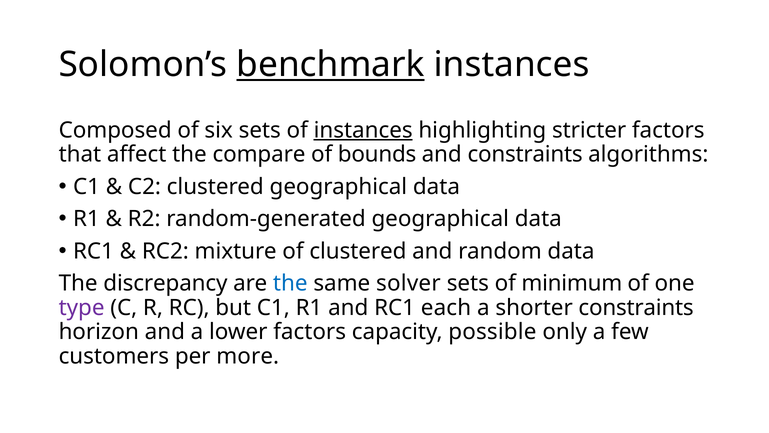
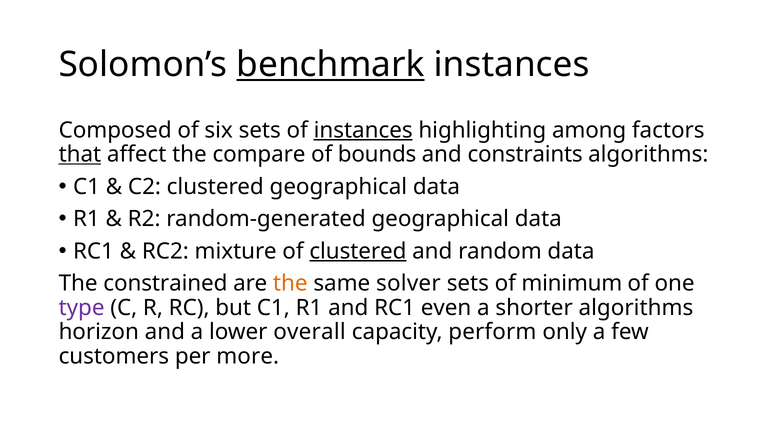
stricter: stricter -> among (589, 130)
that underline: none -> present (80, 154)
clustered underline: none -> present (358, 251)
discrepancy: discrepancy -> constrained (165, 283)
the colour: blue -> orange (290, 283)
each: each -> even (446, 307)
shorter constraints: constraints -> algorithms (636, 307)
lower factors: factors -> overall (310, 332)
possible: possible -> perform (492, 332)
